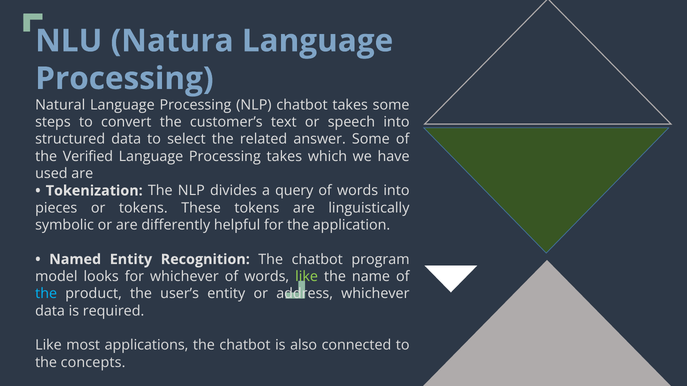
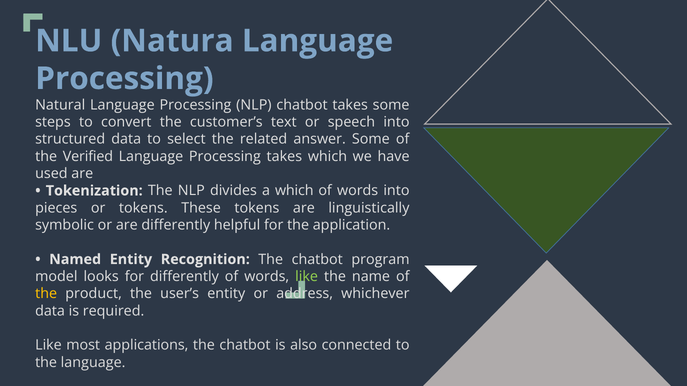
a query: query -> which (294, 191)
for whichever: whichever -> differently (184, 277)
the colour: light blue -> yellow (46, 294)
the concepts: concepts -> language (93, 363)
